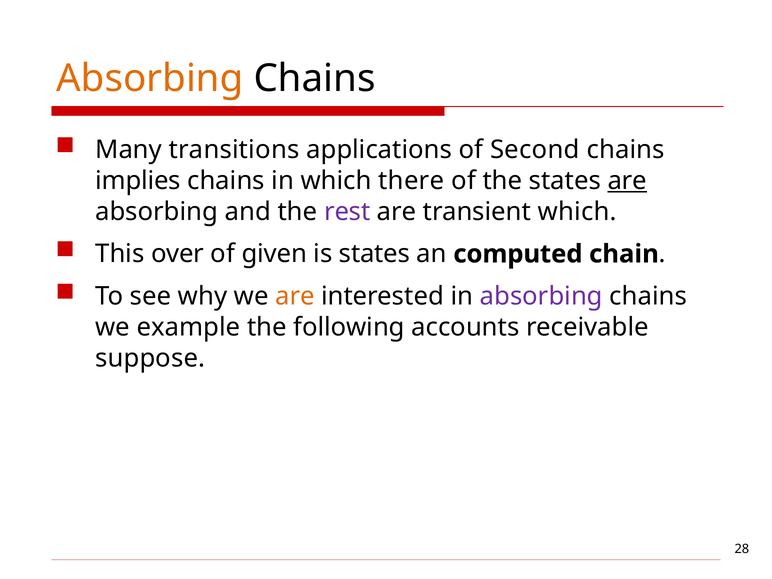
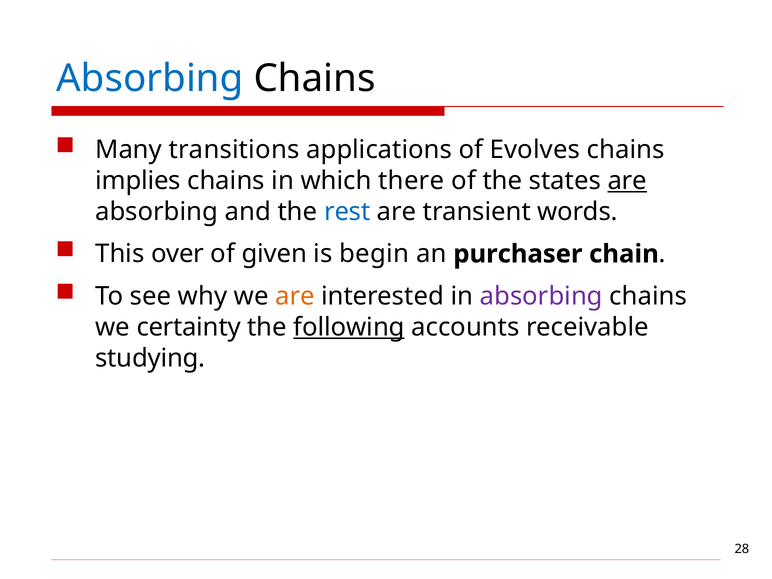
Absorbing colour: orange -> blue (150, 78)
Second: Second -> Evolves (535, 150)
rest colour: purple -> blue (347, 212)
transient which: which -> words (577, 212)
is states: states -> begin (374, 254)
computed: computed -> purchaser (518, 254)
example: example -> certainty (189, 327)
following underline: none -> present (349, 327)
suppose: suppose -> studying (150, 358)
